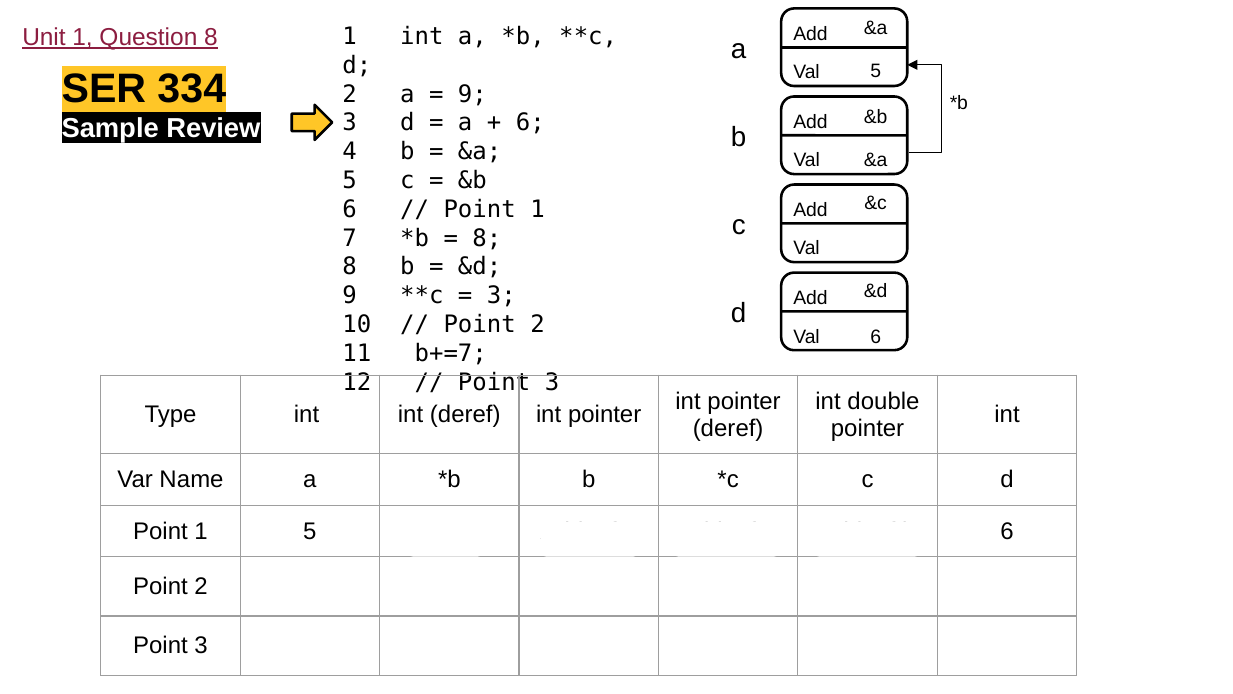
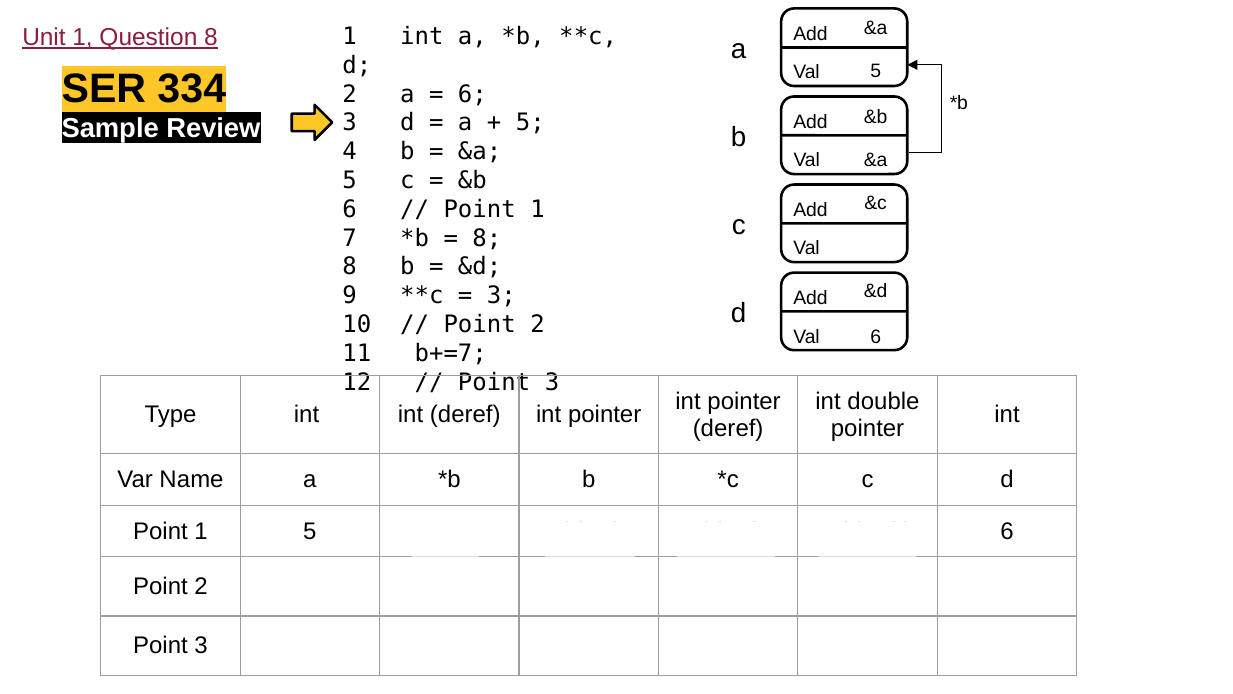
9: 9 -> 6 (472, 94)
6: 6 -> 5 (530, 123)
